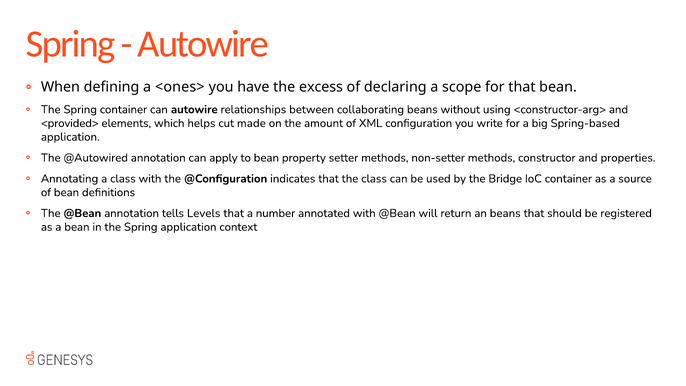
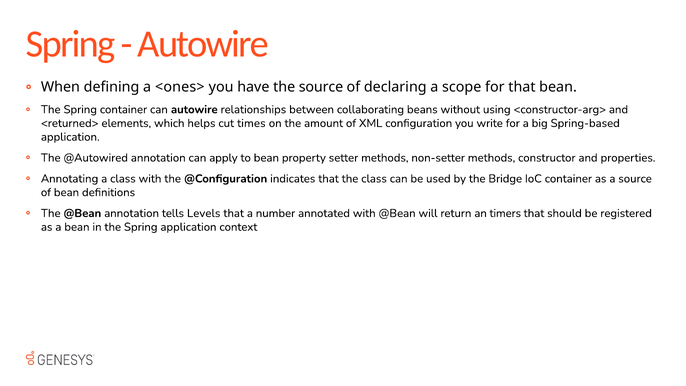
the excess: excess -> source (321, 87)
<provided>: <provided> -> <returned> (70, 123)
made: made -> times (251, 123)
an beans: beans -> timers (505, 213)
